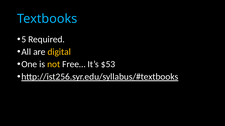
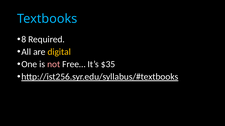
5: 5 -> 8 (24, 40)
not colour: yellow -> pink (54, 64)
$53: $53 -> $35 (108, 64)
